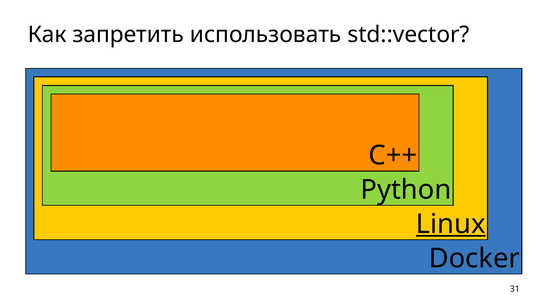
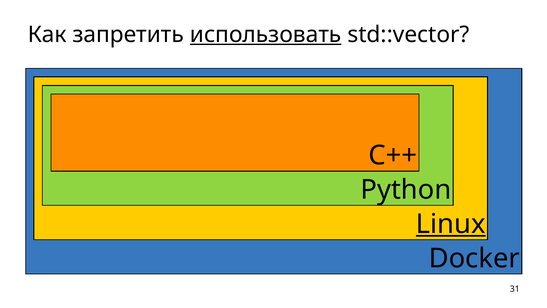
использовать underline: none -> present (266, 35)
